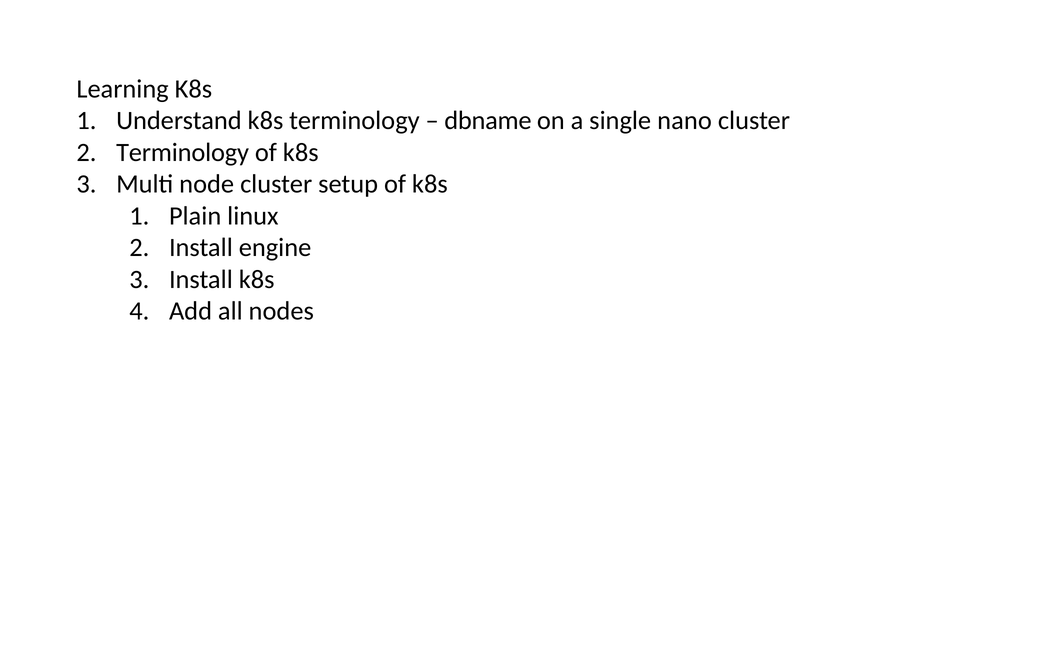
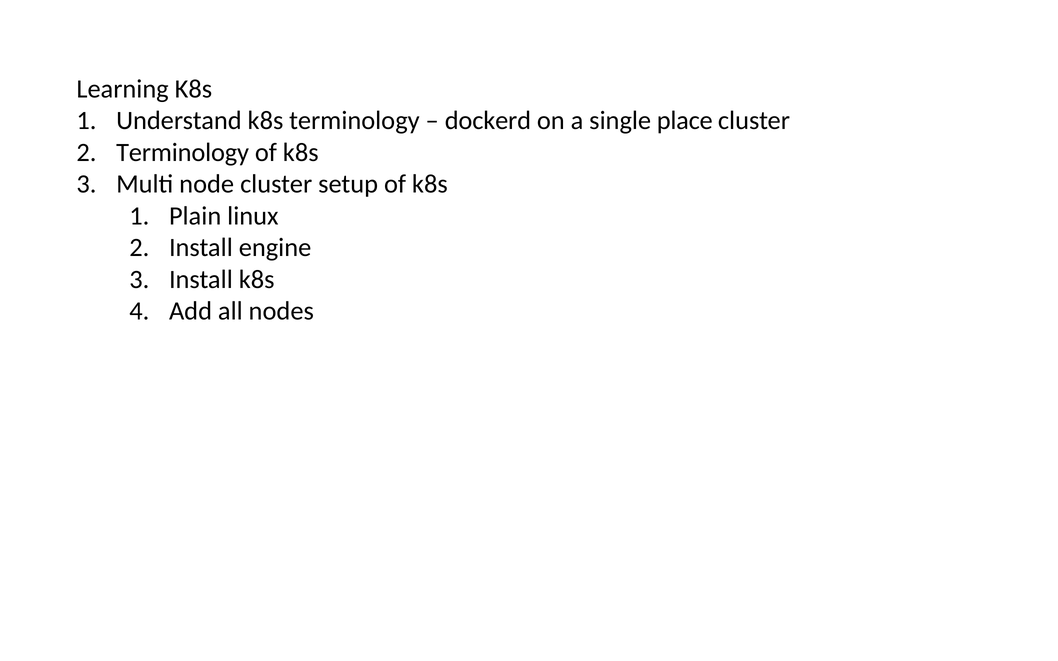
dbname: dbname -> dockerd (488, 121)
nano: nano -> place (685, 121)
